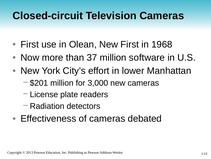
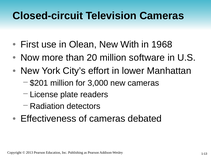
New First: First -> With (130, 44)
37: 37 -> 20 (92, 57)
